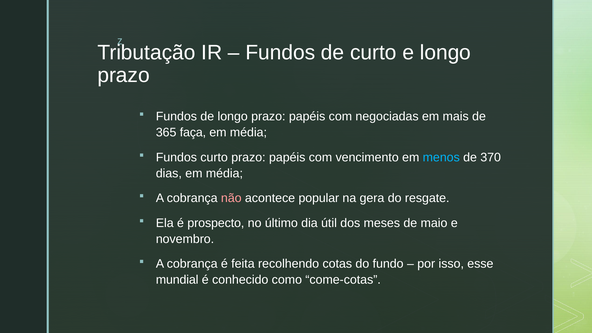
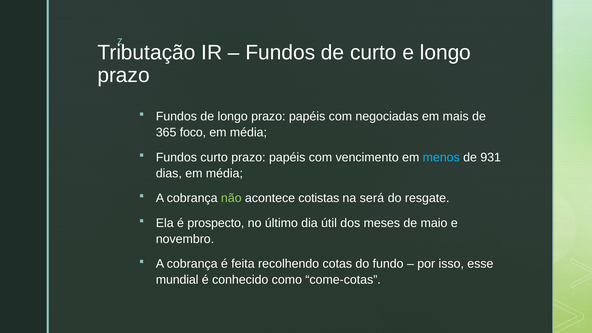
faça: faça -> foco (193, 132)
370: 370 -> 931 (491, 157)
não colour: pink -> light green (231, 198)
popular: popular -> cotistas (319, 198)
gera: gera -> será (372, 198)
